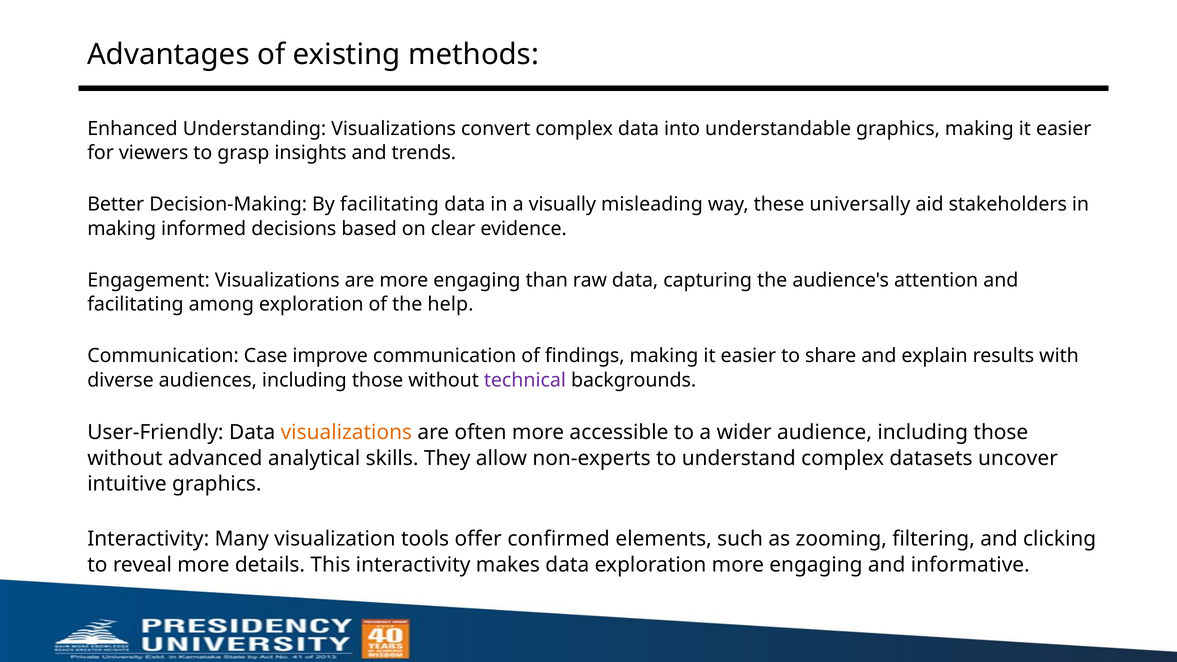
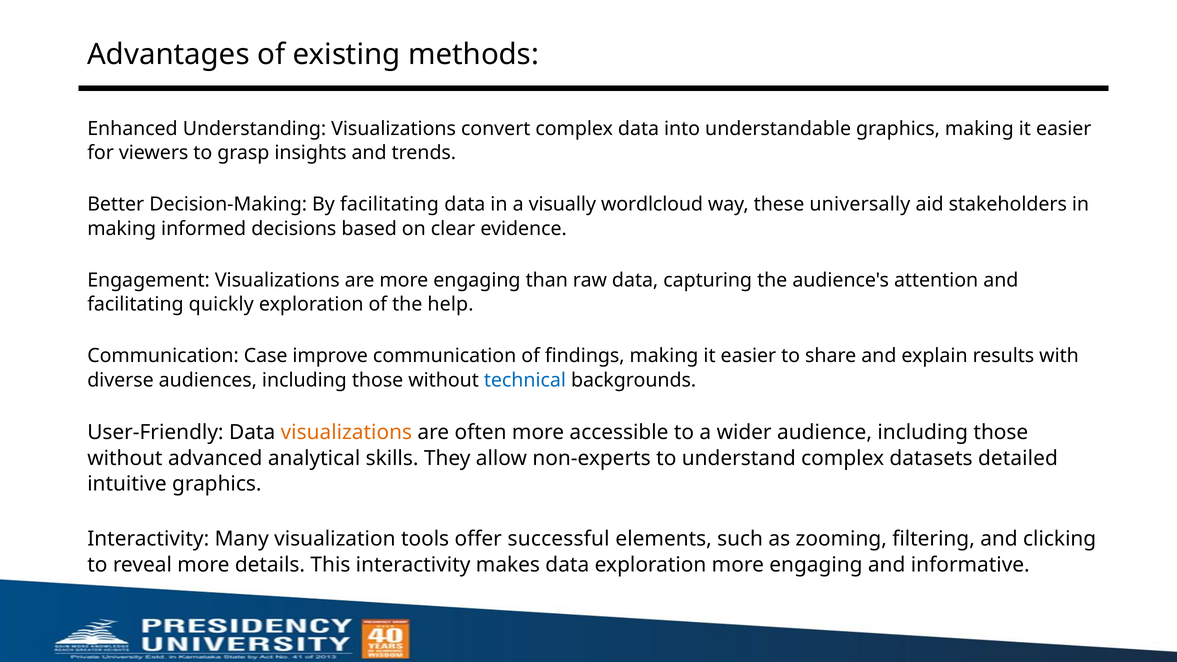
misleading: misleading -> wordlcloud (652, 204)
among: among -> quickly (221, 304)
technical colour: purple -> blue (525, 380)
uncover: uncover -> detailed (1018, 458)
confirmed: confirmed -> successful (559, 539)
